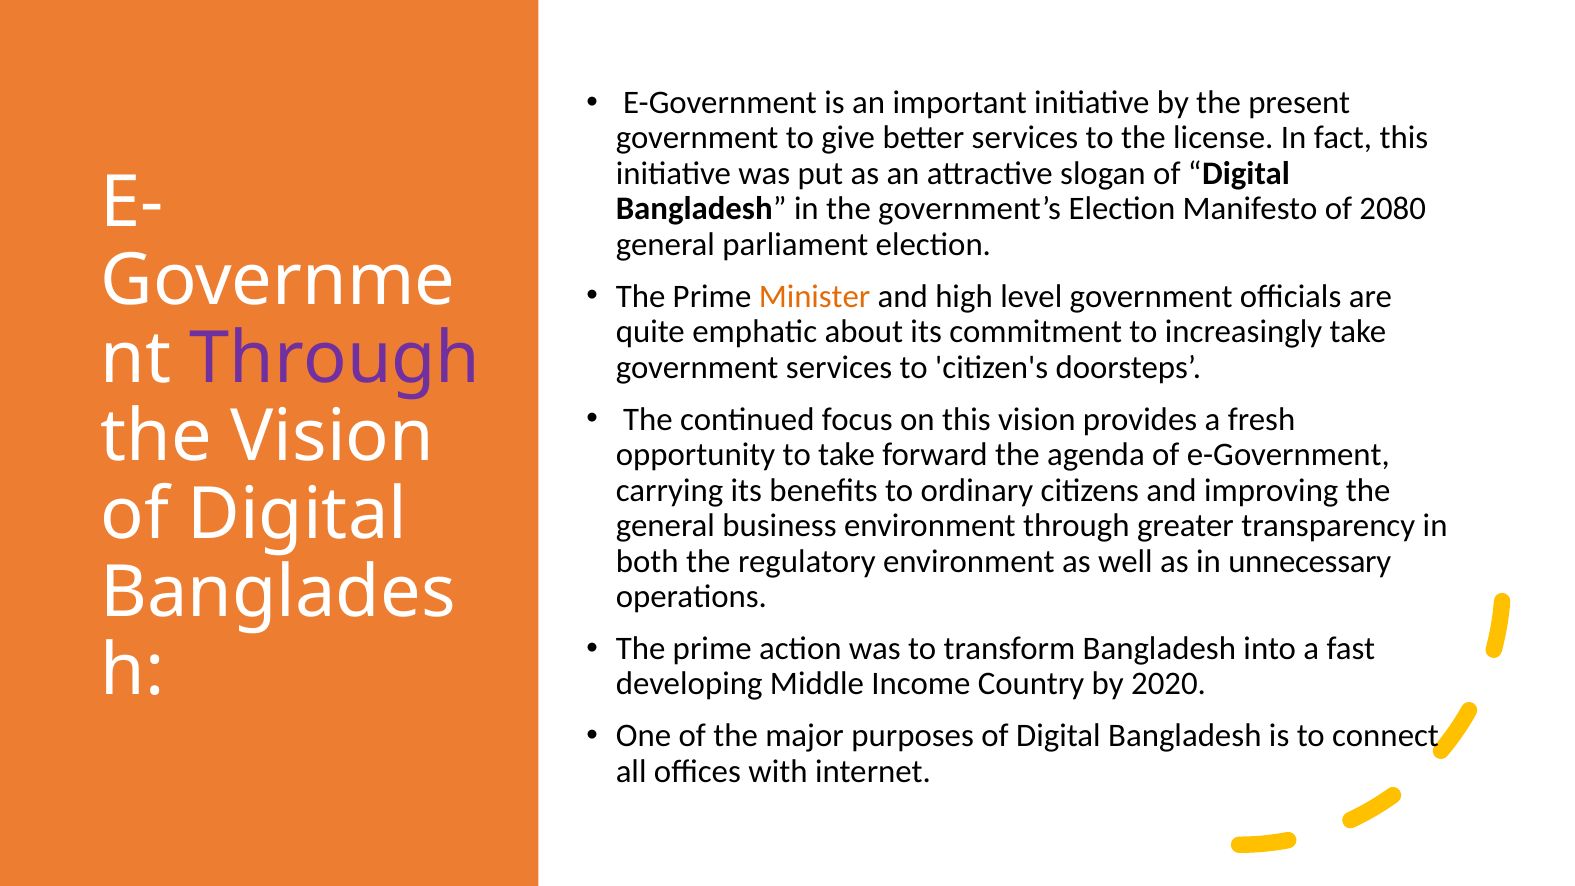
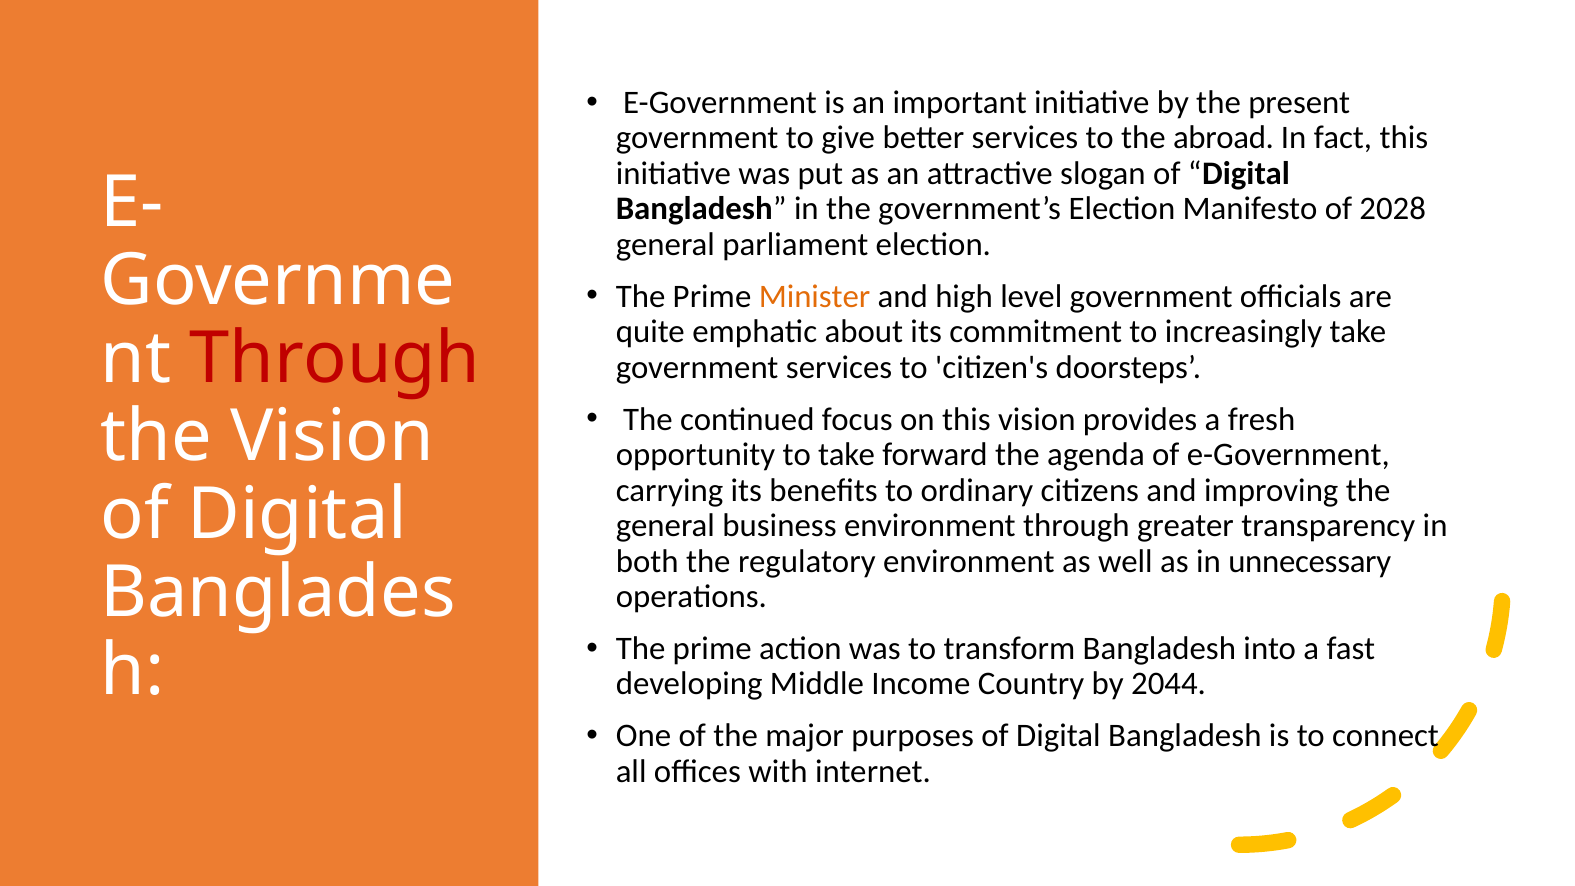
license: license -> abroad (1223, 138)
2080: 2080 -> 2028 (1393, 209)
Through colour: purple -> red (335, 359)
2020: 2020 -> 2044 (1169, 684)
